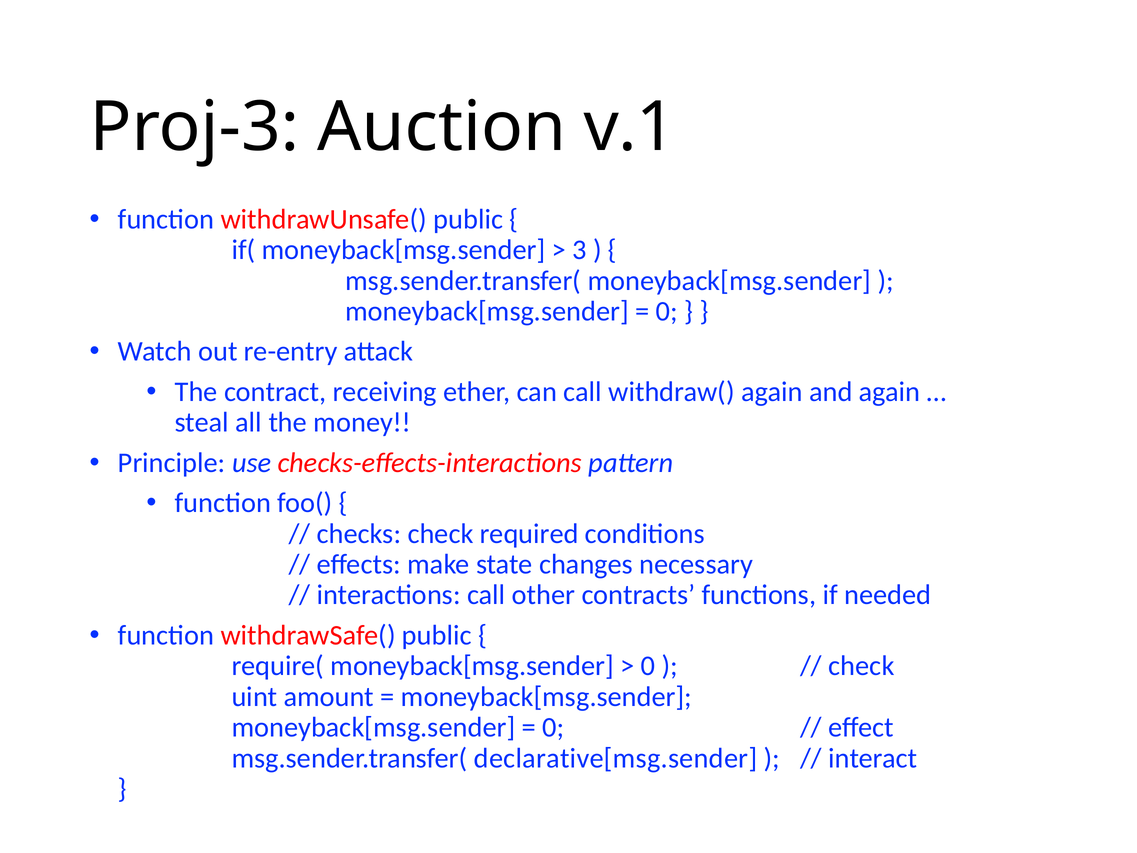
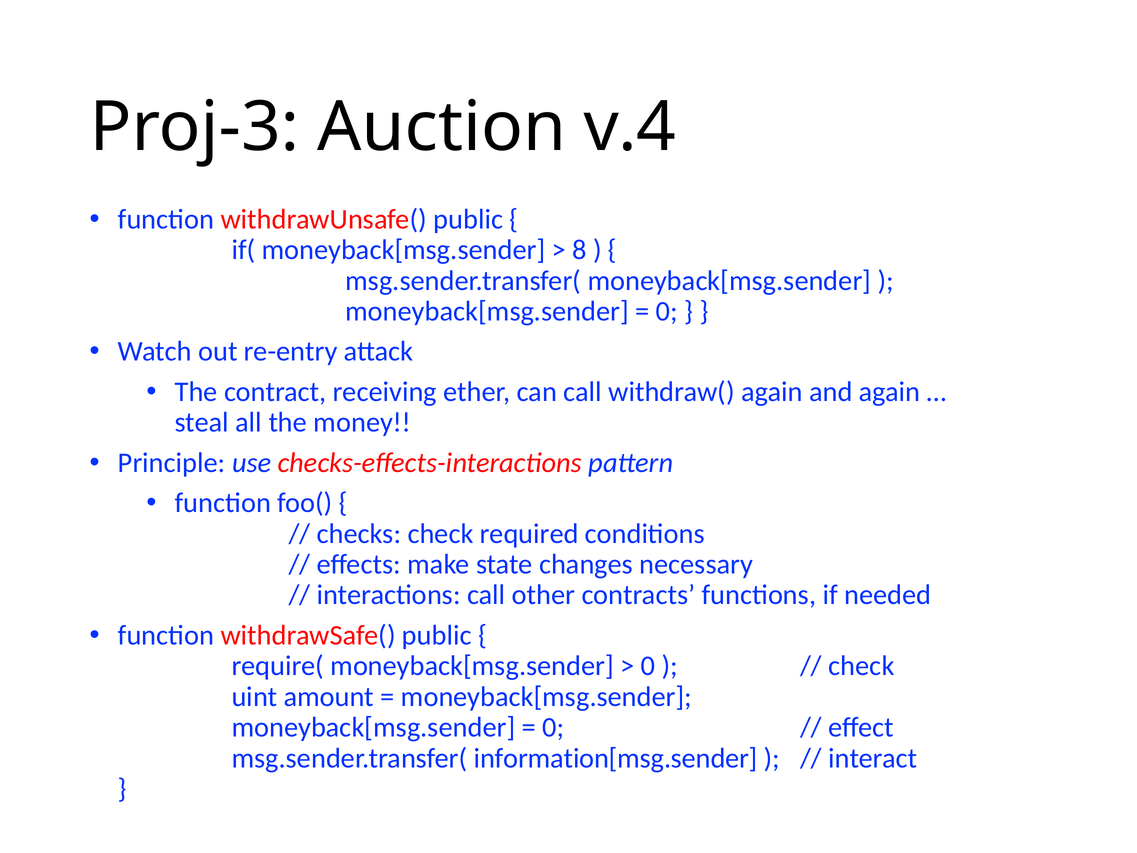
v.1: v.1 -> v.4 (630, 127)
3: 3 -> 8 (579, 250)
declarative[msg.sender: declarative[msg.sender -> information[msg.sender (616, 758)
